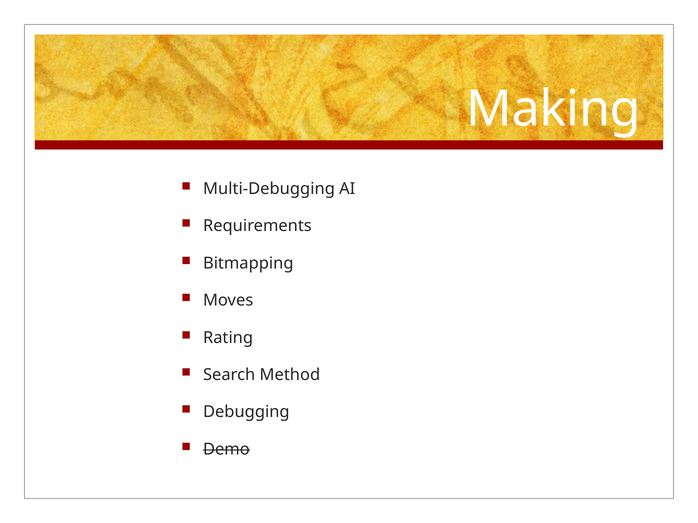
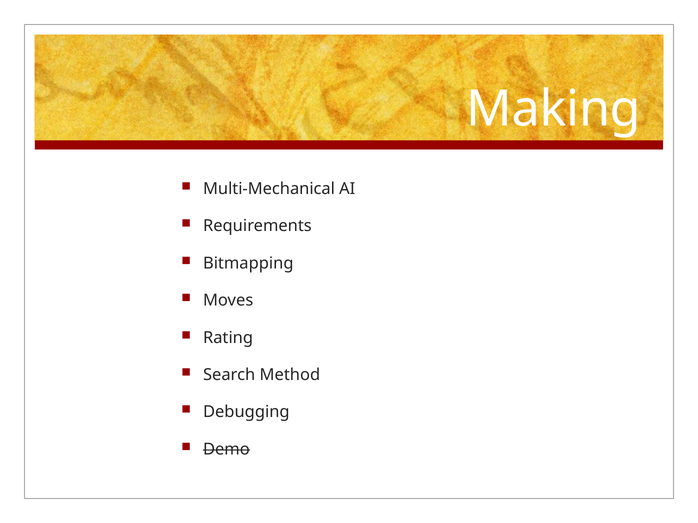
Multi-Debugging: Multi-Debugging -> Multi-Mechanical (269, 189)
